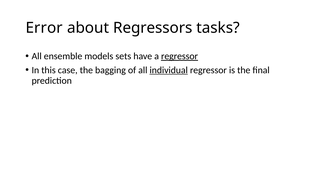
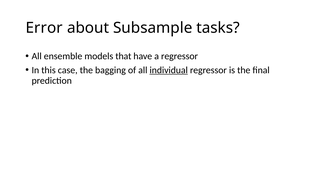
Regressors: Regressors -> Subsample (153, 28)
sets: sets -> that (123, 56)
regressor underline: present -> none (180, 56)
